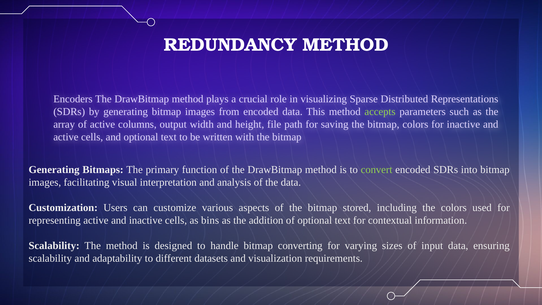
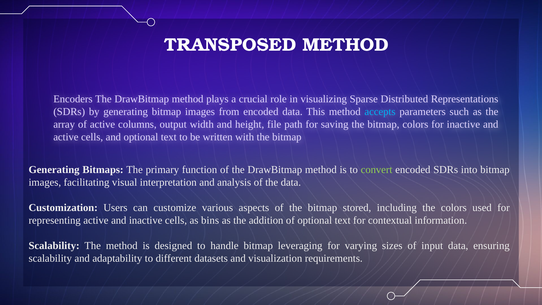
REDUNDANCY: REDUNDANCY -> TRANSPOSED (230, 45)
accepts colour: light green -> light blue (380, 112)
converting: converting -> leveraging (300, 246)
